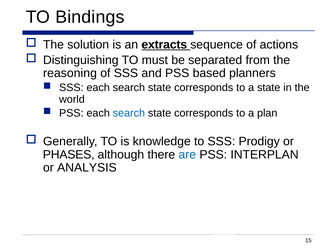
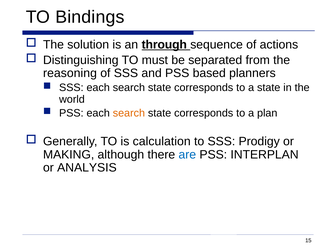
extracts: extracts -> through (164, 45)
search colour: blue -> orange (129, 113)
knowledge: knowledge -> calculation (162, 141)
PHASES: PHASES -> MAKING (69, 155)
